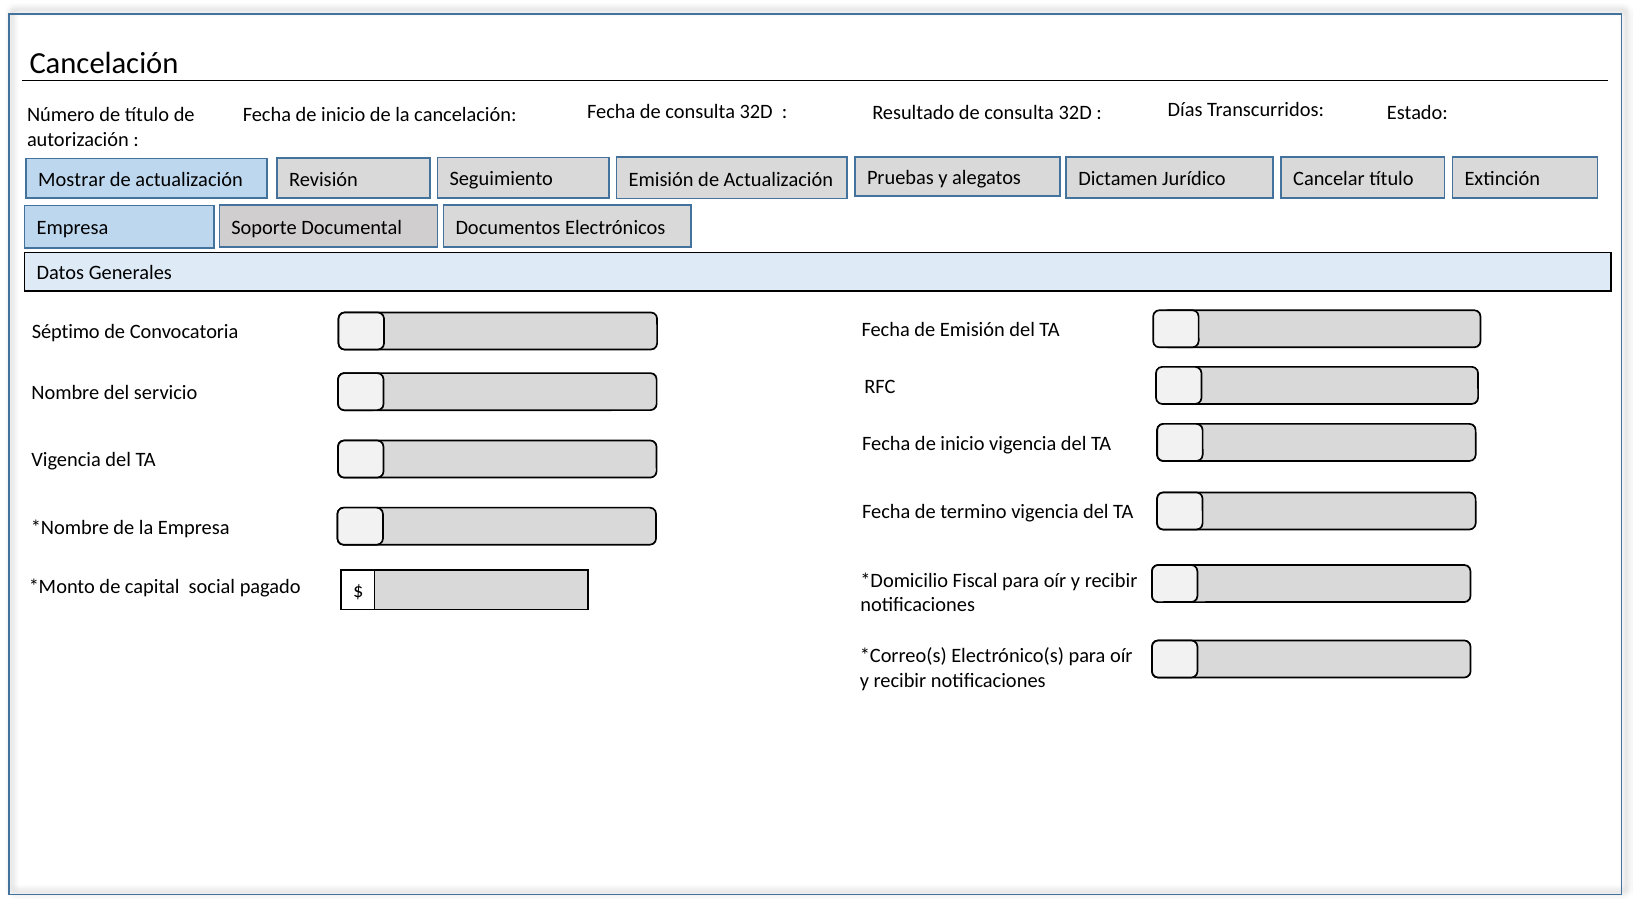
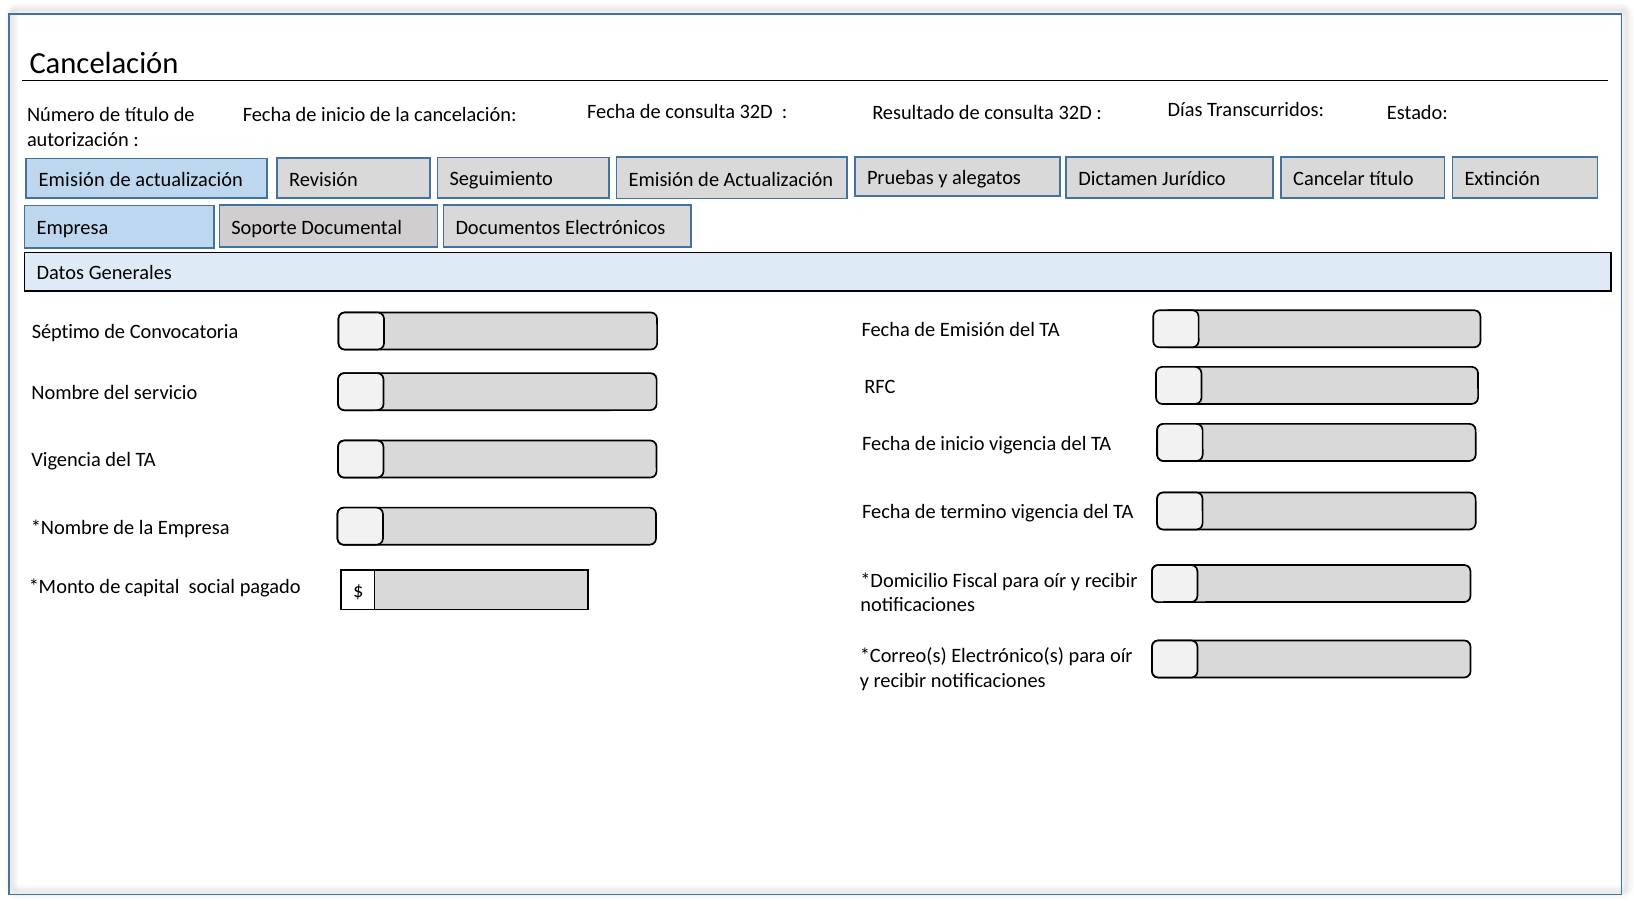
Mostrar: Mostrar -> Emisión (72, 180)
